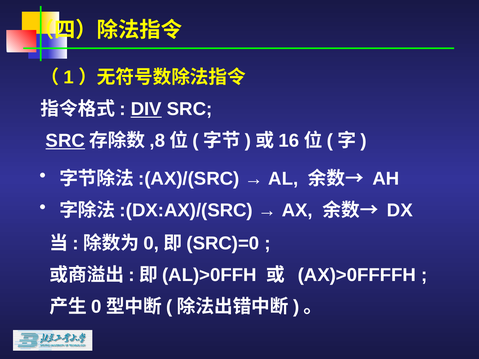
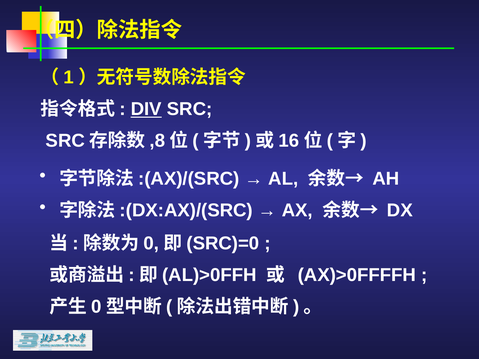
SRC underline: present -> none (65, 141)
